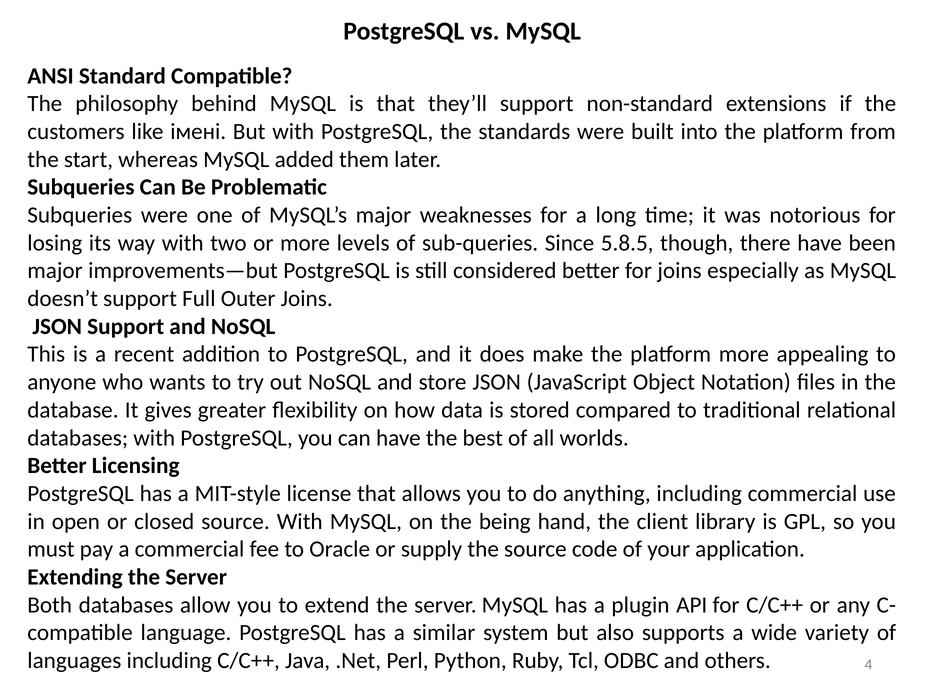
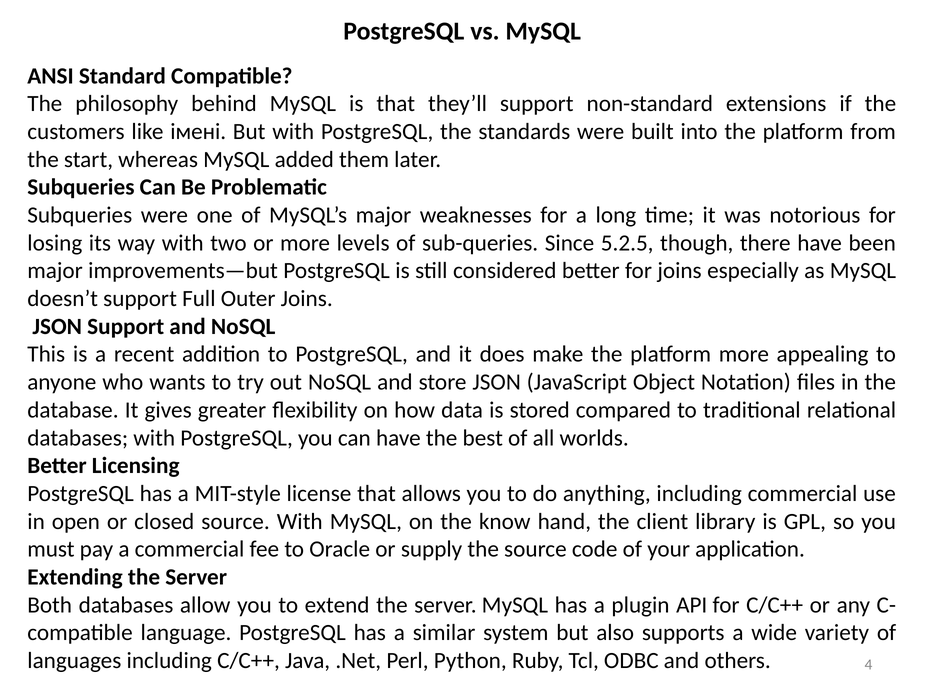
5.8.5: 5.8.5 -> 5.2.5 (627, 243)
being: being -> know (505, 521)
